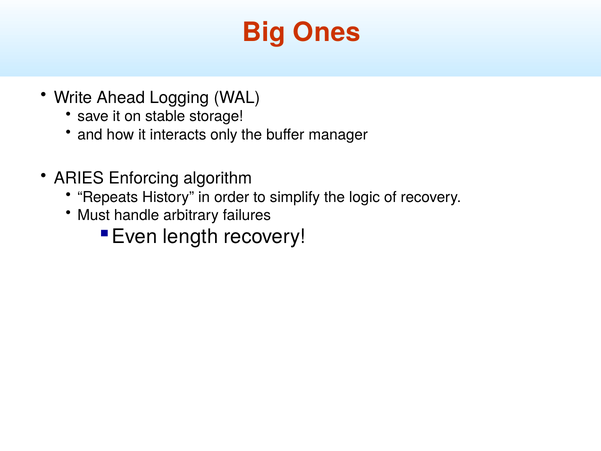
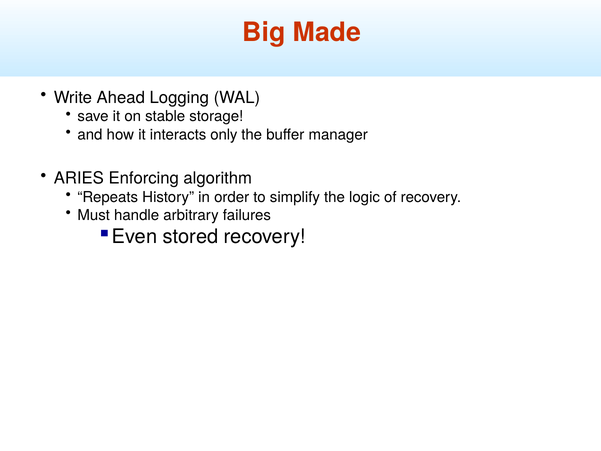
Ones: Ones -> Made (327, 32)
length: length -> stored (191, 237)
